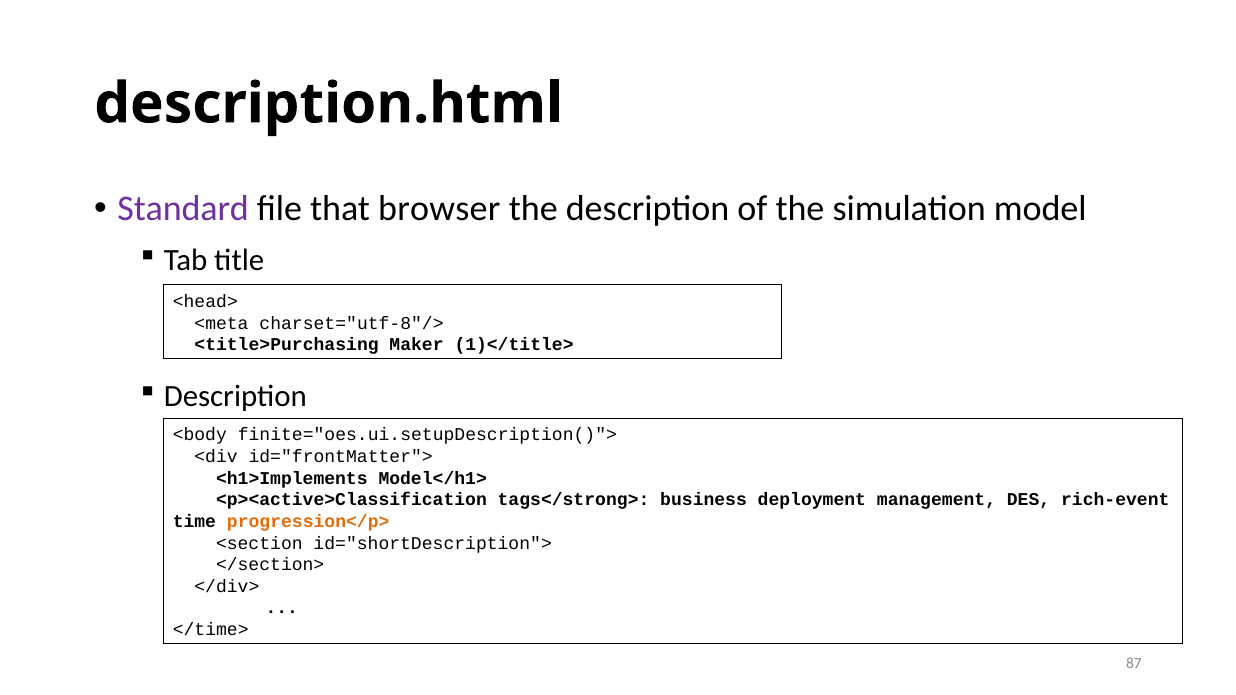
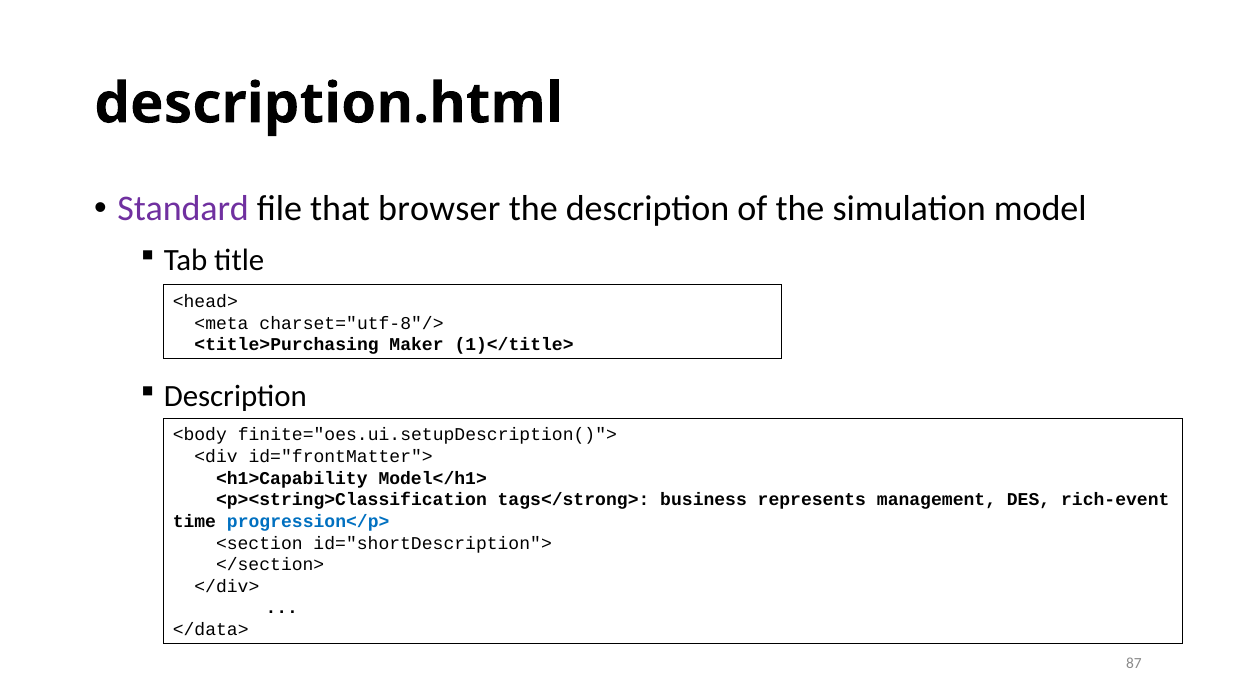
<h1>Implements: <h1>Implements -> <h1>Capability (292, 478)
<p><active>Classification: <p><active>Classification -> <p><string>Classification (351, 500)
deployment: deployment -> represents (812, 500)
progression</p> colour: orange -> blue (308, 522)
</time>: </time> -> </data> (211, 630)
